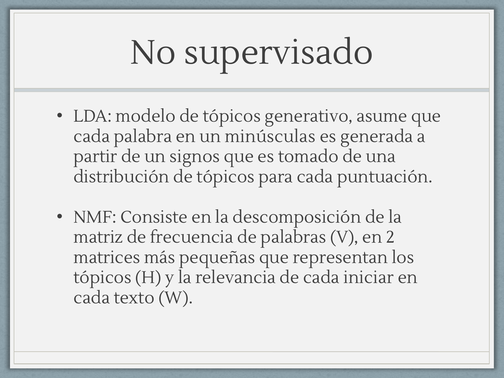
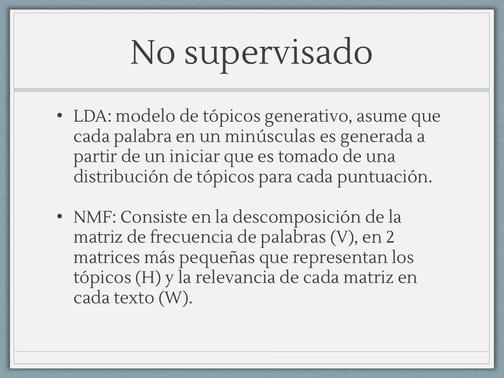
signos: signos -> iniciar (195, 157)
cada iniciar: iniciar -> matriz (369, 278)
